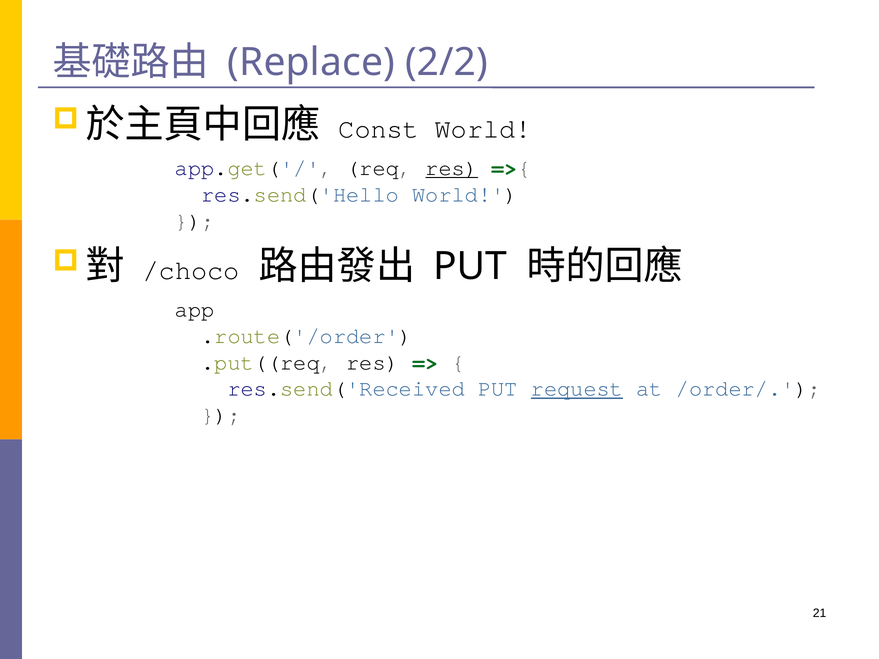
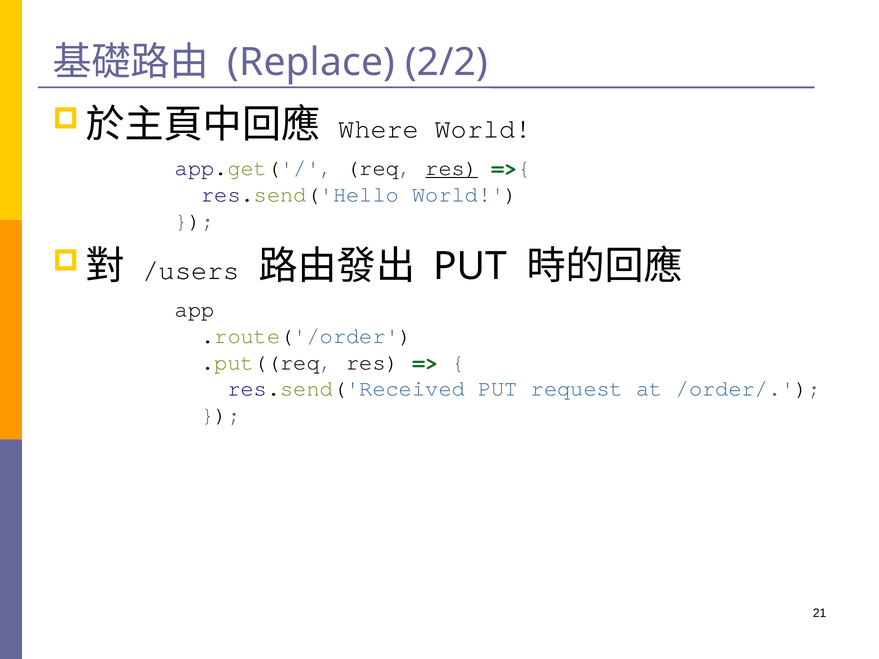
Const: Const -> Where (379, 129)
/choco: /choco -> /users (191, 271)
request underline: present -> none (577, 389)
